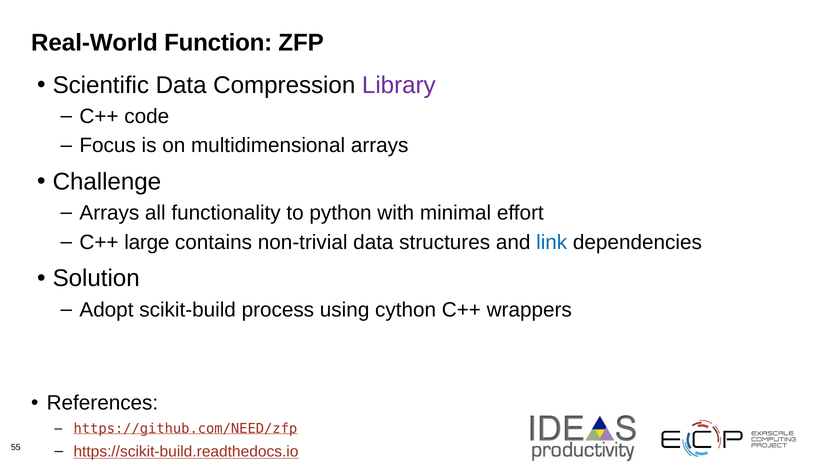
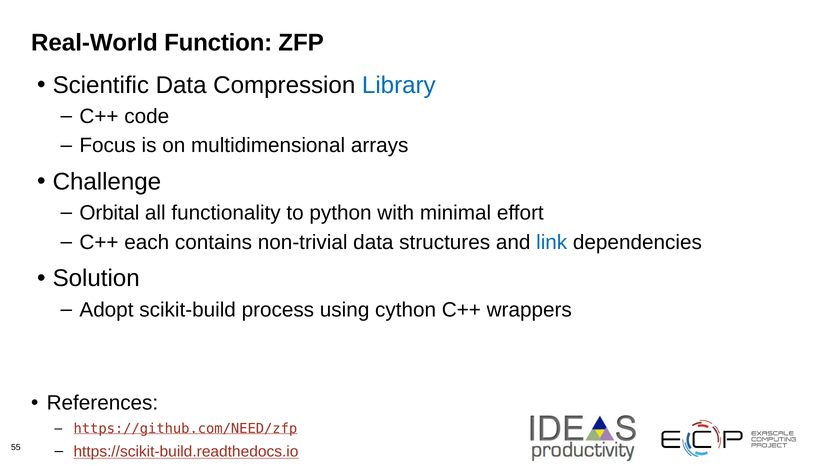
Library colour: purple -> blue (399, 85)
Arrays: Arrays -> Orbital (109, 213)
large: large -> each (147, 242)
